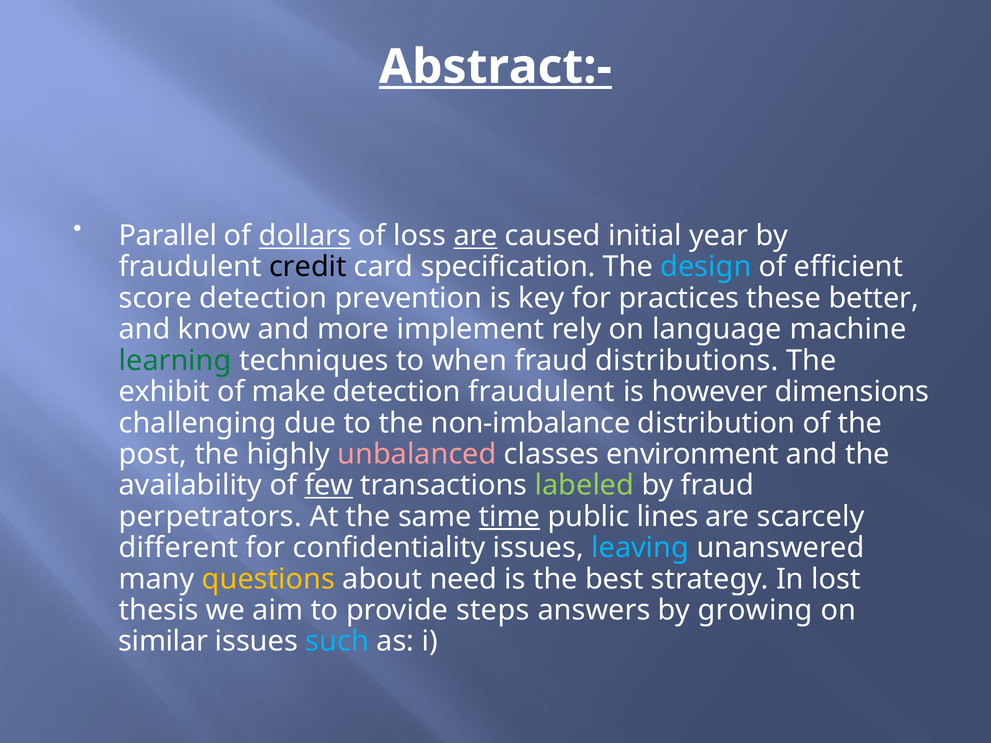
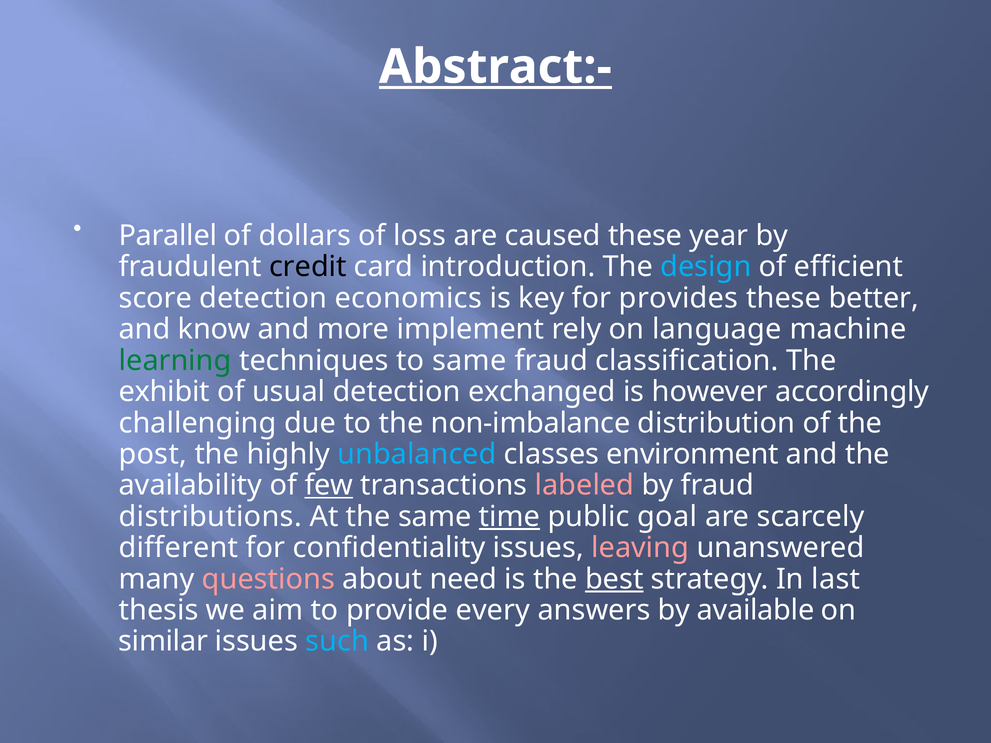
dollars underline: present -> none (305, 236)
are underline: present -> none (476, 236)
caused initial: initial -> these (645, 236)
specification: specification -> introduction (508, 267)
prevention: prevention -> economics (408, 298)
practices: practices -> provides (679, 298)
to when: when -> same (469, 361)
distributions: distributions -> classification (687, 361)
make: make -> usual (289, 392)
detection fraudulent: fraudulent -> exchanged (542, 392)
dimensions: dimensions -> accordingly (852, 392)
unbalanced colour: pink -> light blue (417, 454)
labeled colour: light green -> pink (584, 486)
perpetrators: perpetrators -> distributions (210, 517)
lines: lines -> goal (667, 517)
leaving colour: light blue -> pink (640, 548)
questions colour: yellow -> pink (268, 579)
best underline: none -> present (614, 579)
lost: lost -> last (836, 579)
steps: steps -> every (493, 610)
growing: growing -> available (756, 610)
